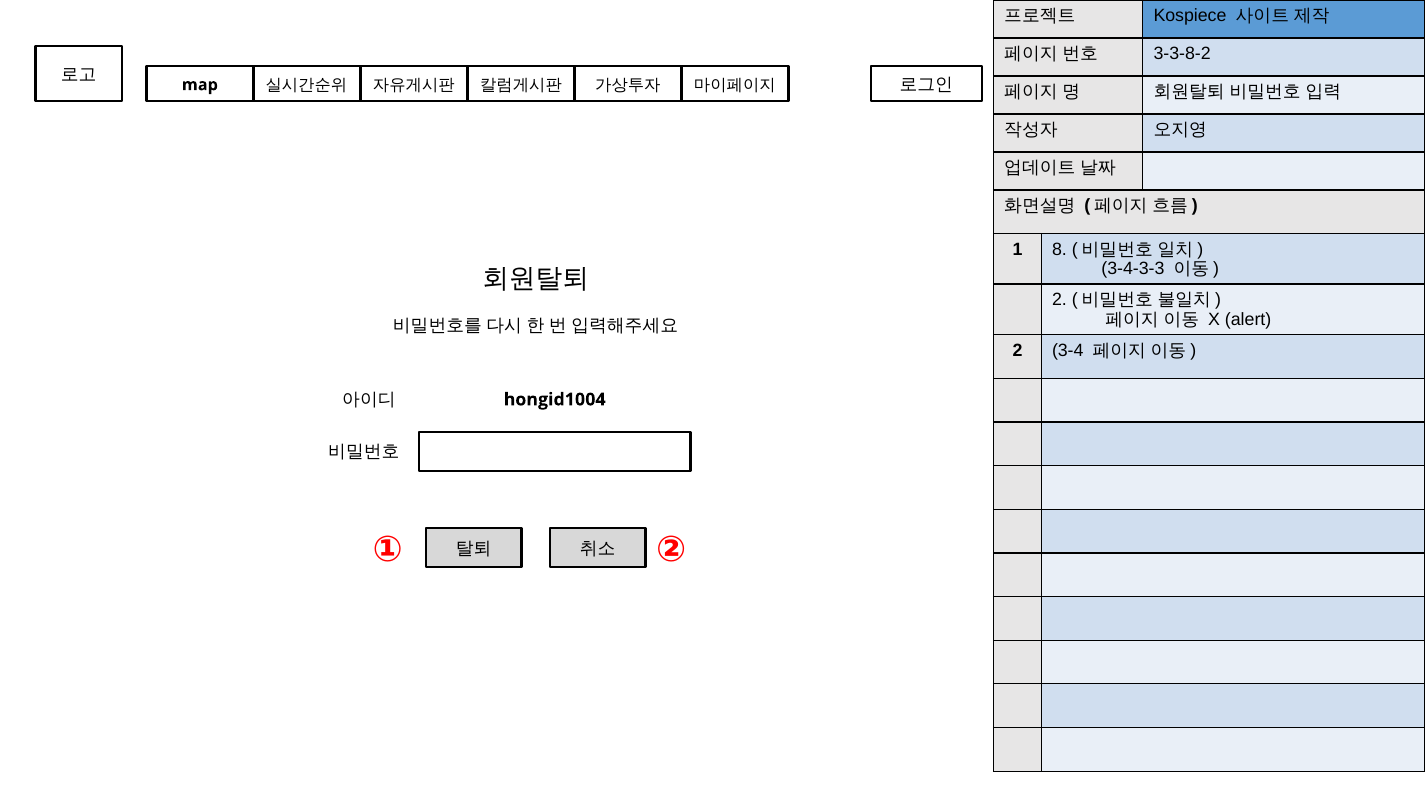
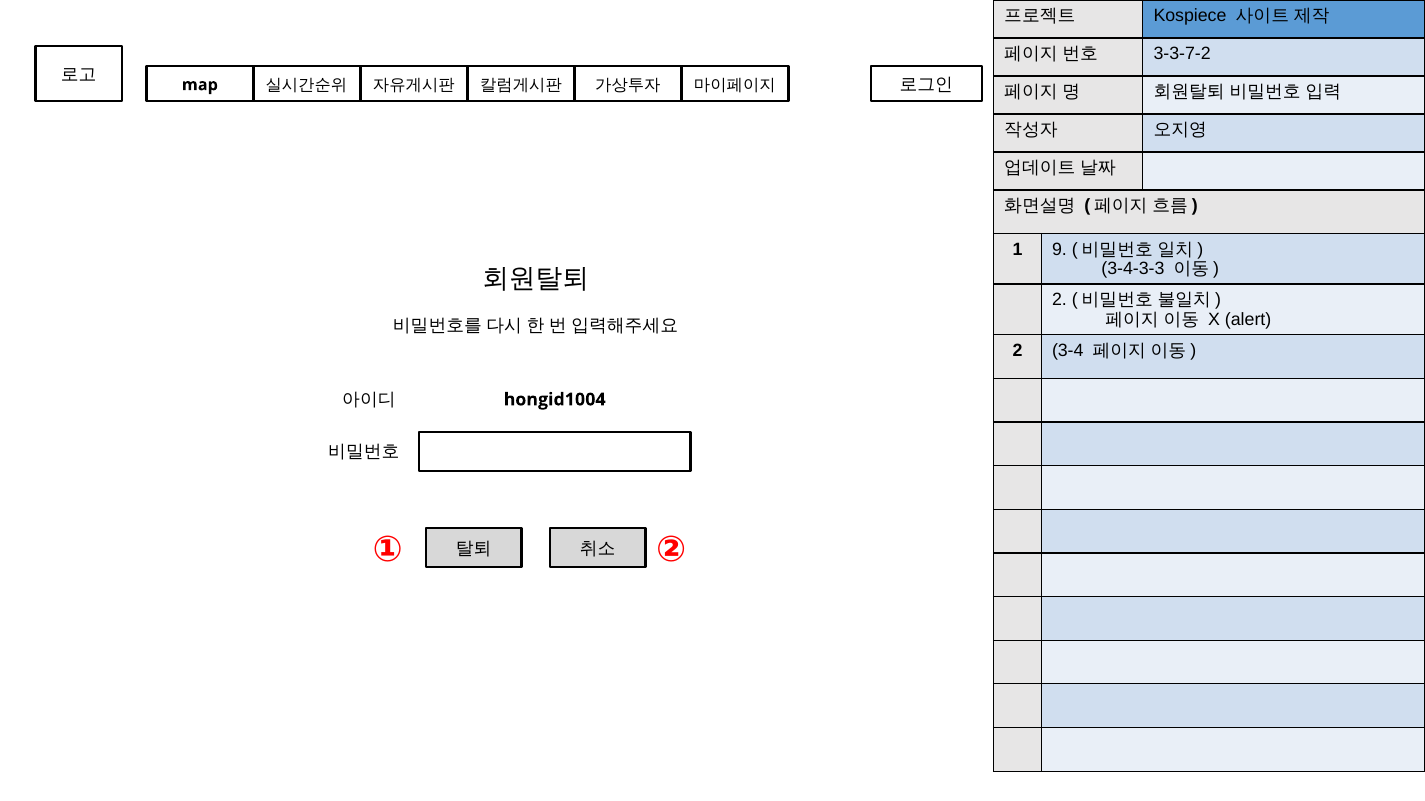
3-3-8-2: 3-3-8-2 -> 3-3-7-2 (1182, 54)
8: 8 -> 9 (1059, 249)
